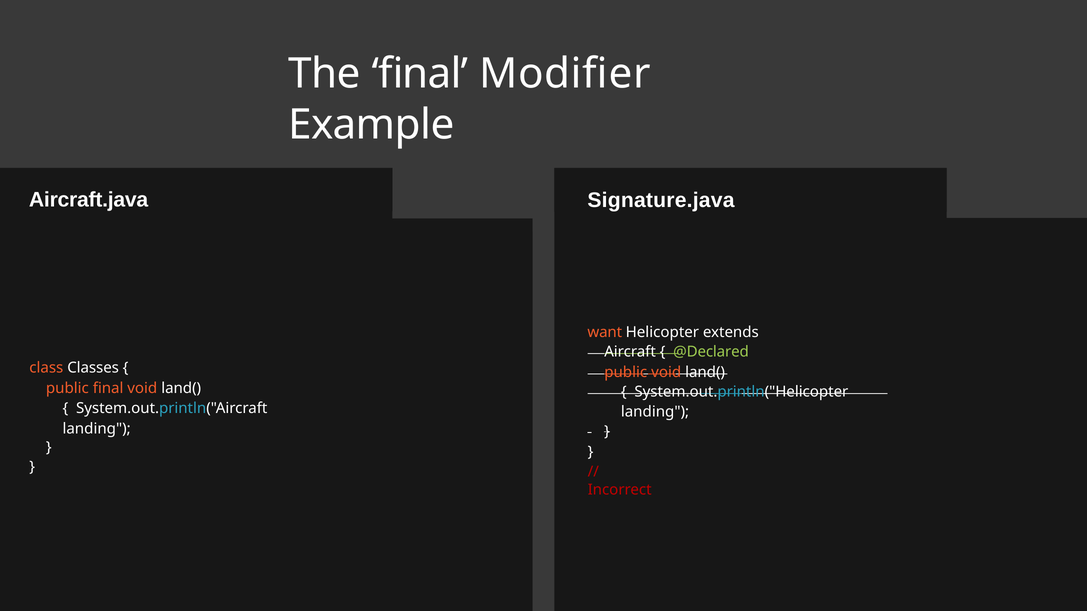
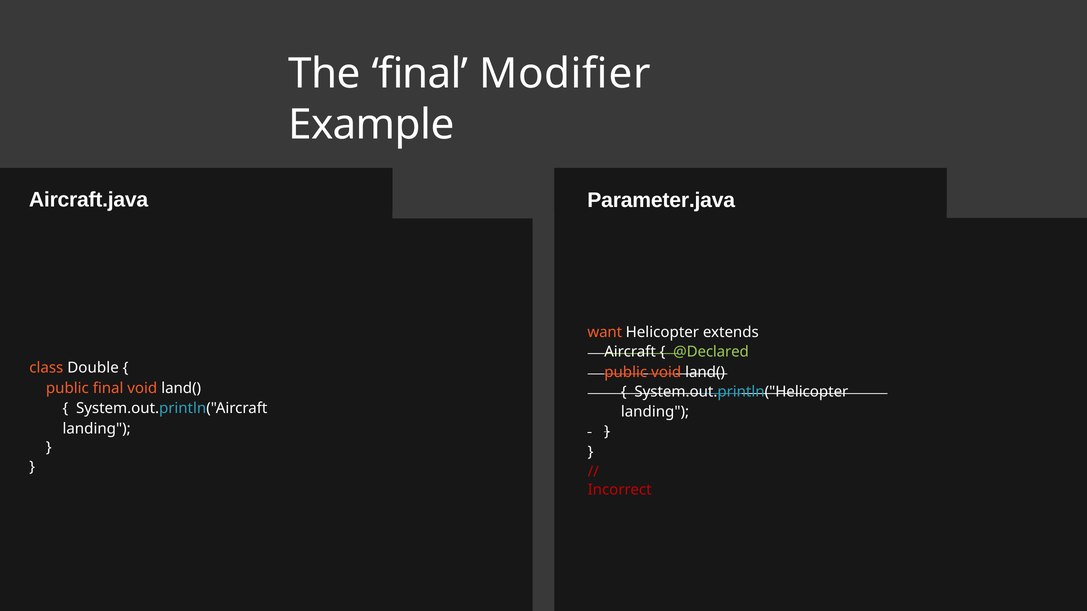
Signature.java: Signature.java -> Parameter.java (661, 201)
Classes: Classes -> Double (93, 368)
